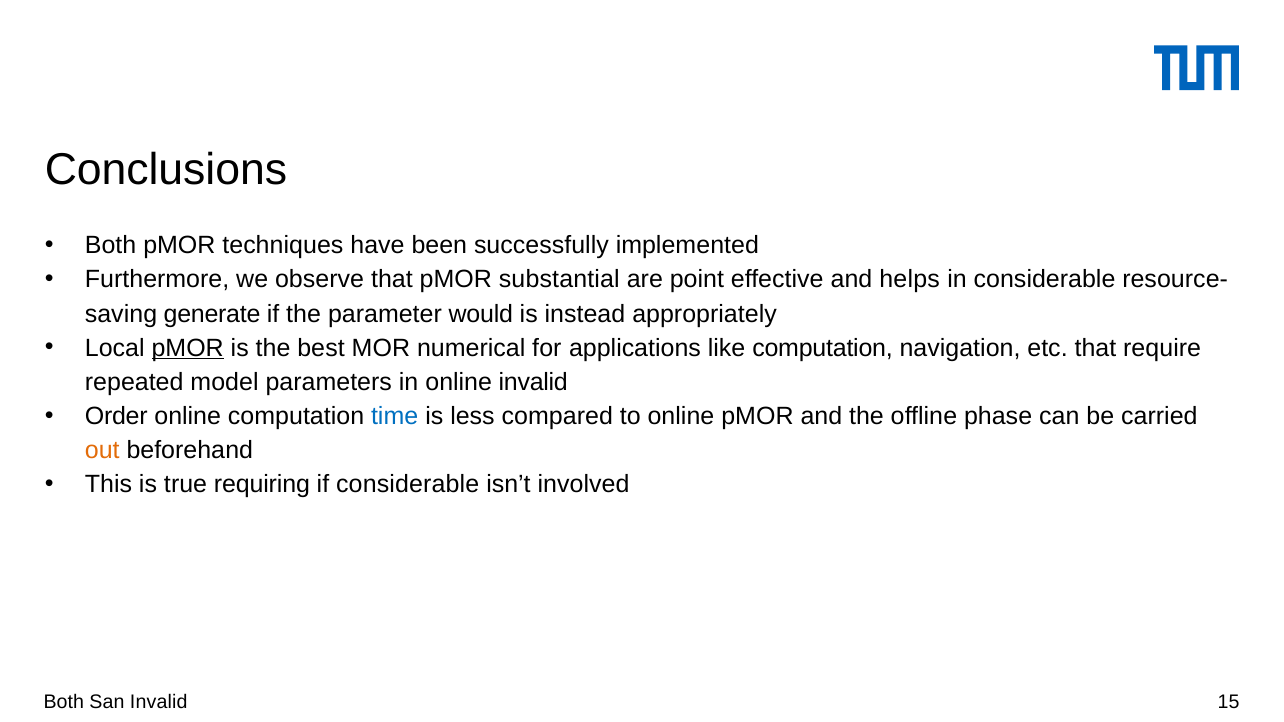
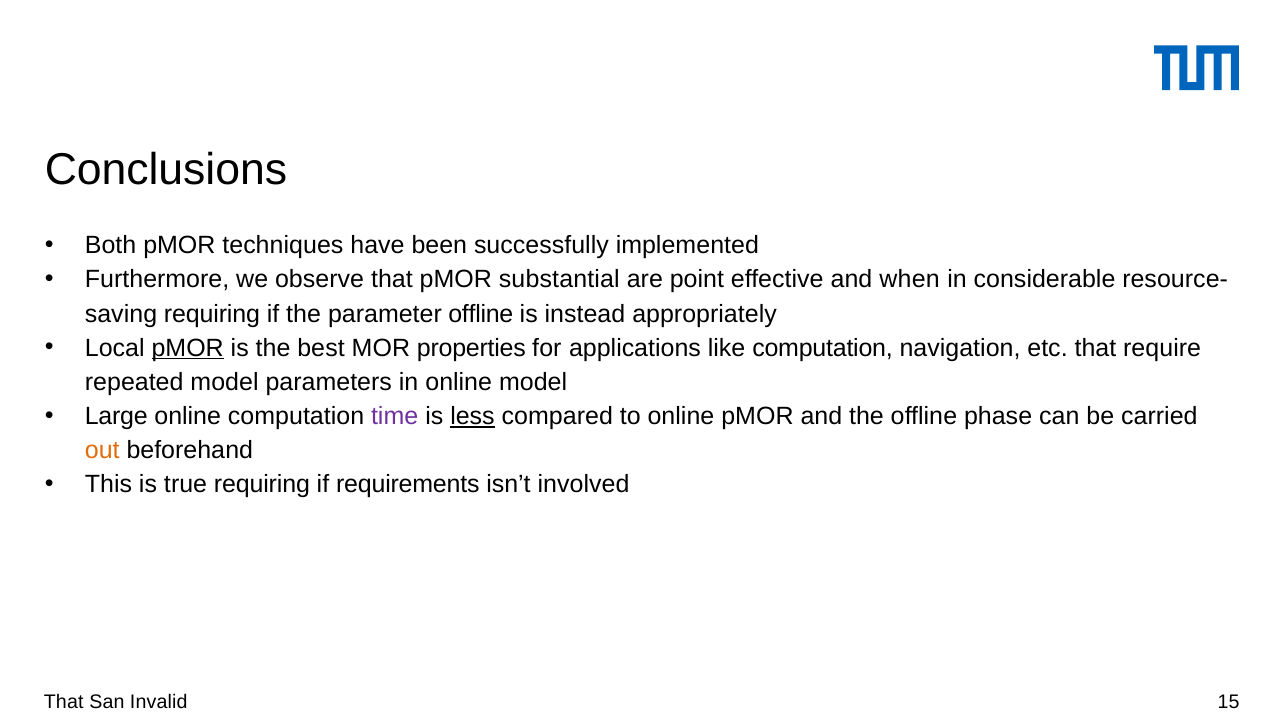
helps: helps -> when (910, 280)
generate: generate -> requiring (212, 314)
parameter would: would -> offline (481, 314)
numerical: numerical -> properties (471, 348)
online invalid: invalid -> model (533, 382)
Order: Order -> Large (116, 416)
time colour: blue -> purple (395, 416)
less underline: none -> present (472, 416)
if considerable: considerable -> requirements (408, 485)
Both: Both -> That (64, 702)
